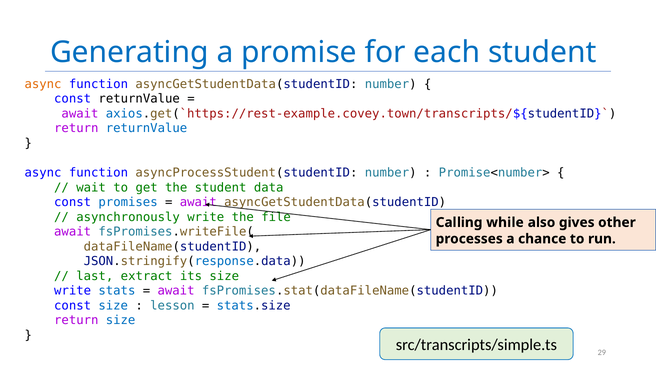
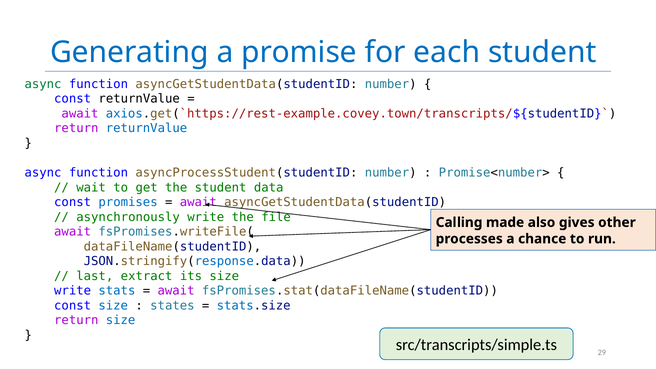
async colour: orange -> green (43, 84)
while: while -> made (505, 222)
lesson: lesson -> states (172, 306)
